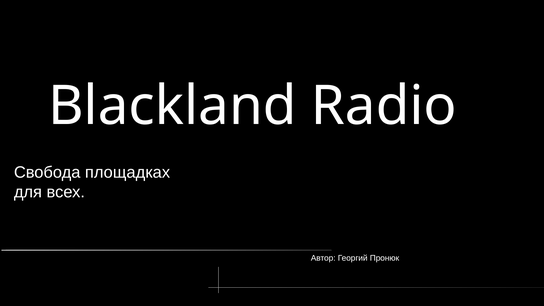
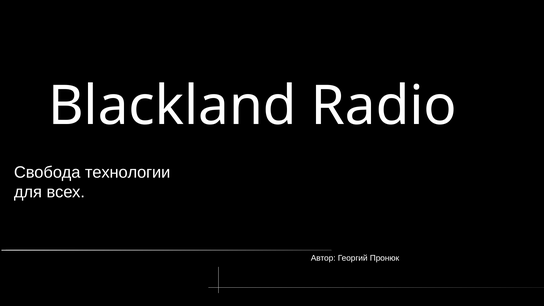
площадках: площадках -> технологии (128, 172)
